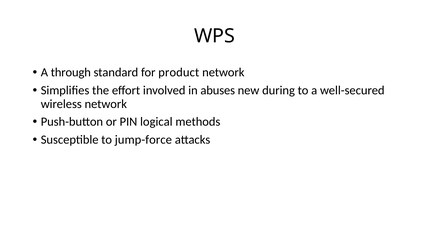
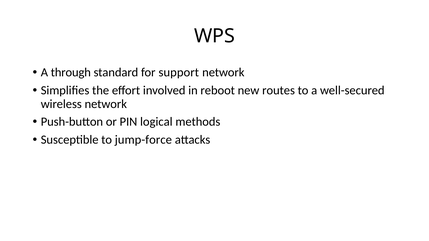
product: product -> support (179, 73)
abuses: abuses -> reboot (218, 91)
during: during -> routes (279, 91)
